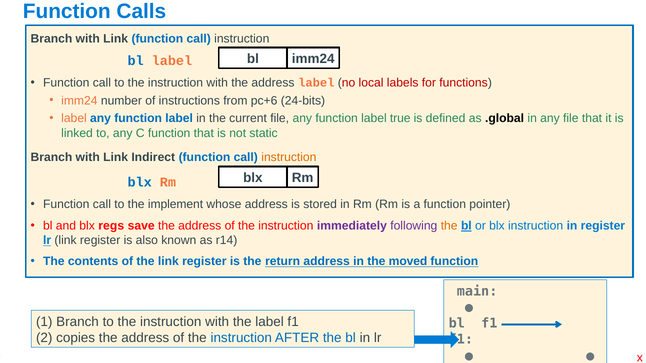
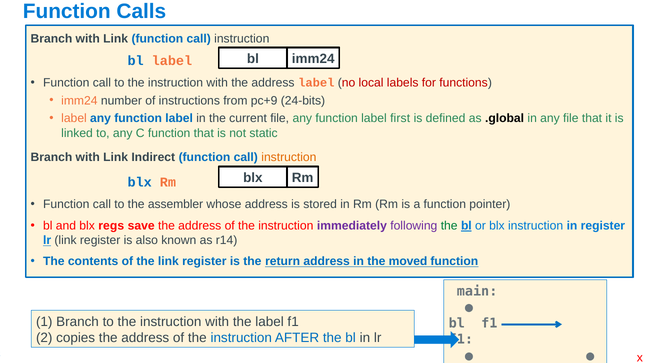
pc+6: pc+6 -> pc+9 (264, 101)
true: true -> first (400, 119)
implement: implement -> assembler (176, 205)
the colour: orange -> green (449, 226)
